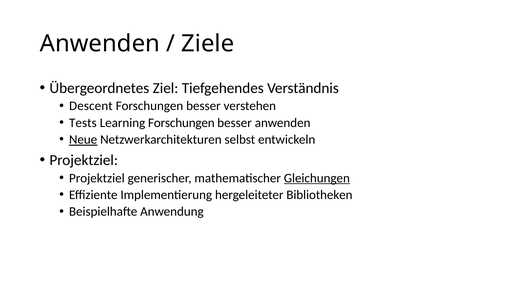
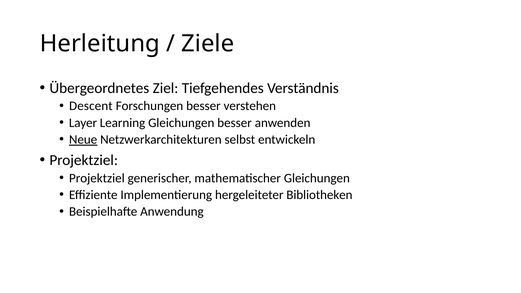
Anwenden: Anwenden -> Herleitung (100, 44)
Tests: Tests -> Layer (83, 123)
Learning Forschungen: Forschungen -> Gleichungen (181, 123)
Gleichungen underline: present -> none (317, 178)
